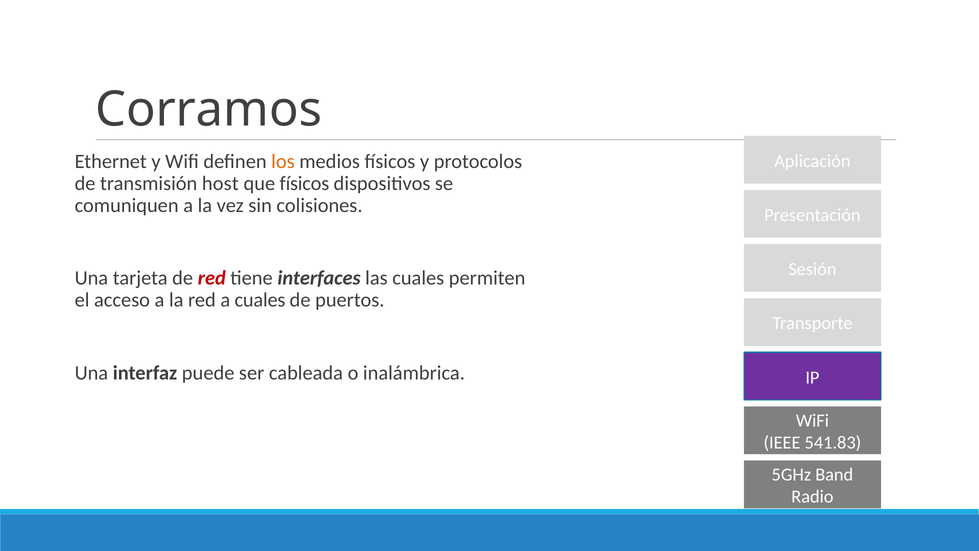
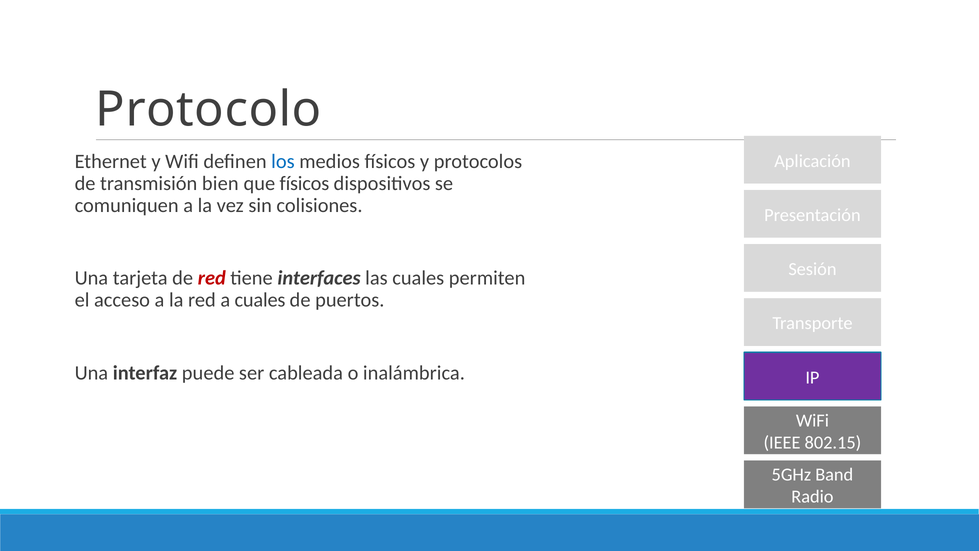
Corramos: Corramos -> Protocolo (208, 110)
los colour: orange -> blue (283, 161)
host: host -> bien (220, 183)
541.83: 541.83 -> 802.15 (833, 442)
